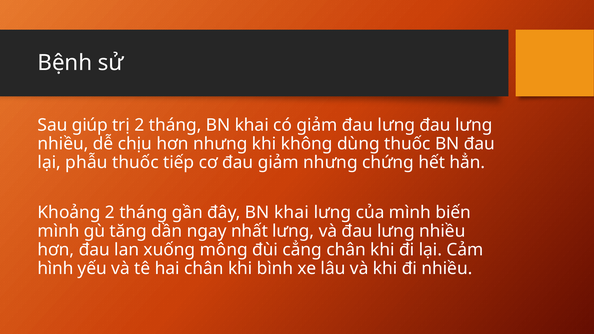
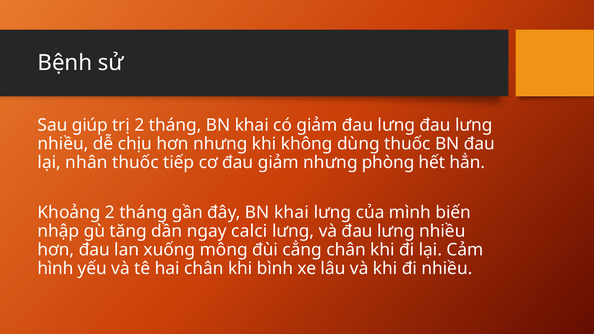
phẫu: phẫu -> nhân (86, 163)
chứng: chứng -> phòng (388, 163)
mình: mình -> nhập (58, 231)
nhất: nhất -> calci (249, 231)
